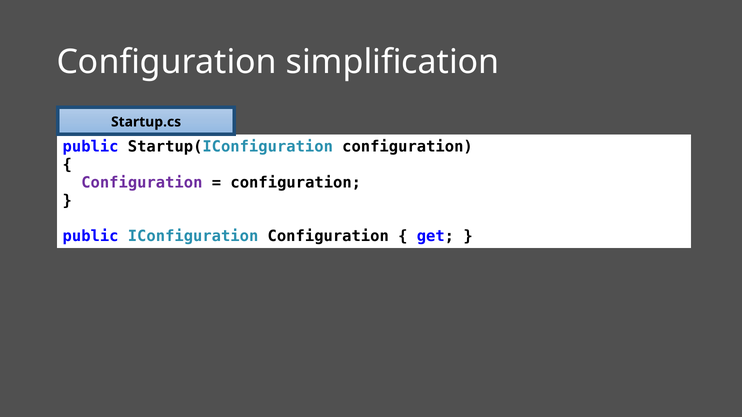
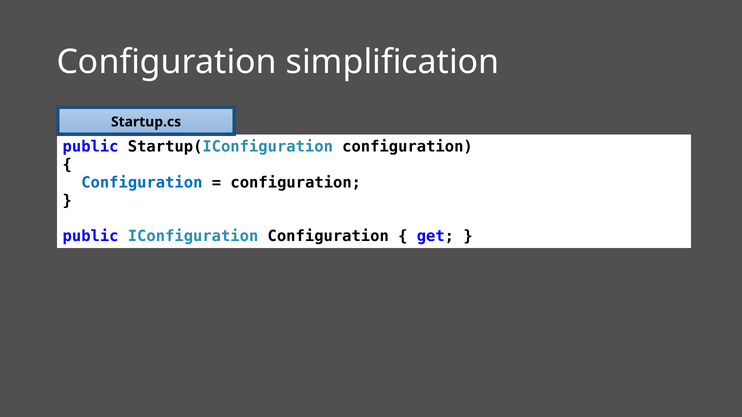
Configuration colour: purple -> blue (142, 183)
